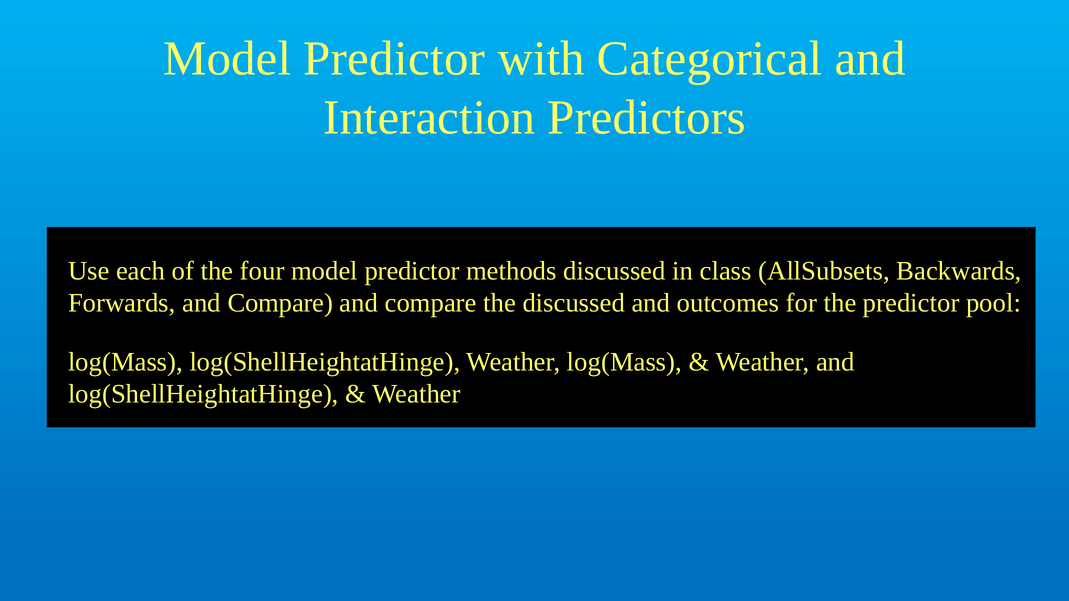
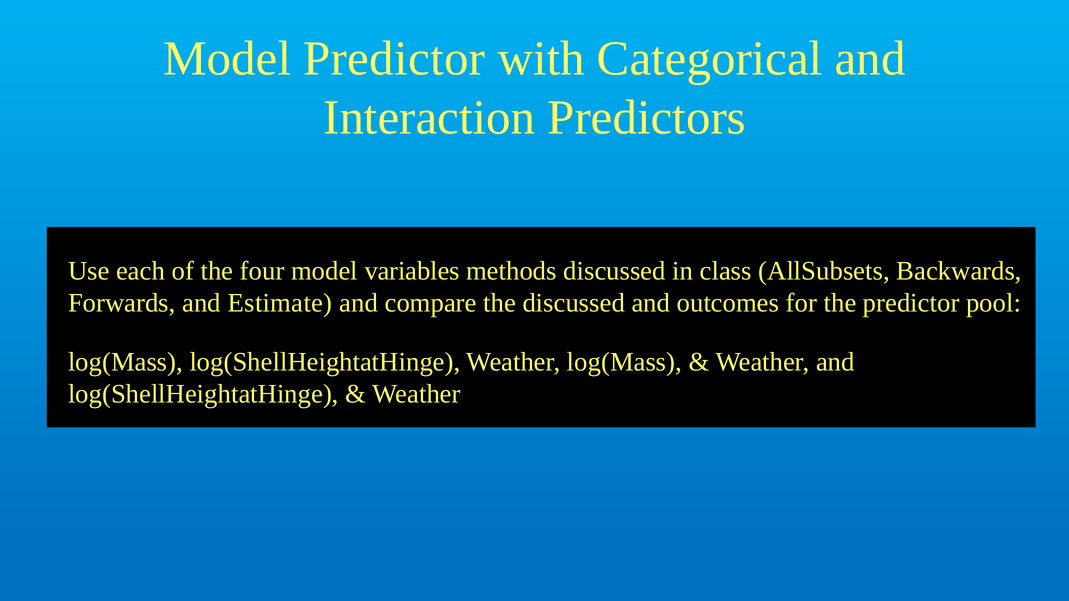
four model predictor: predictor -> variables (412, 271)
Forwards and Compare: Compare -> Estimate (280, 303)
